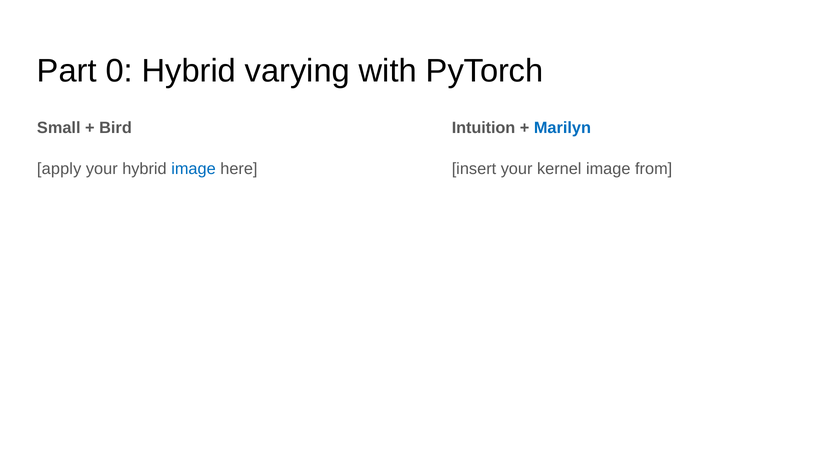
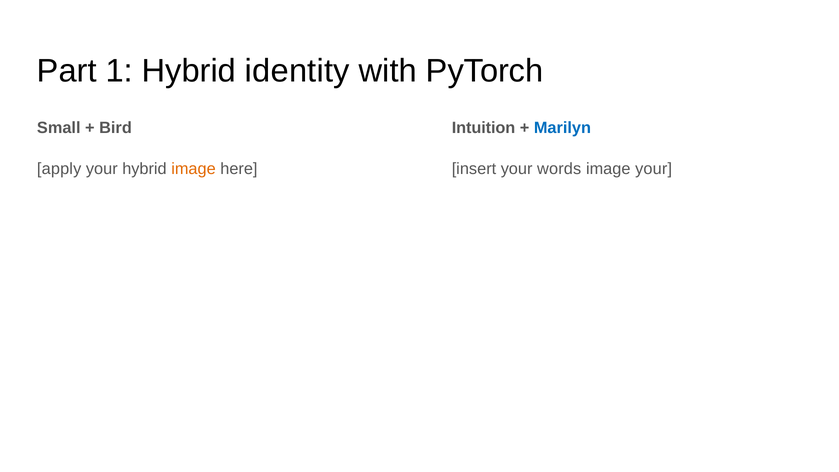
0: 0 -> 1 (119, 71)
varying: varying -> identity (297, 71)
image colour: blue -> orange (193, 169)
kernel: kernel -> words (559, 169)
image from: from -> your (654, 169)
